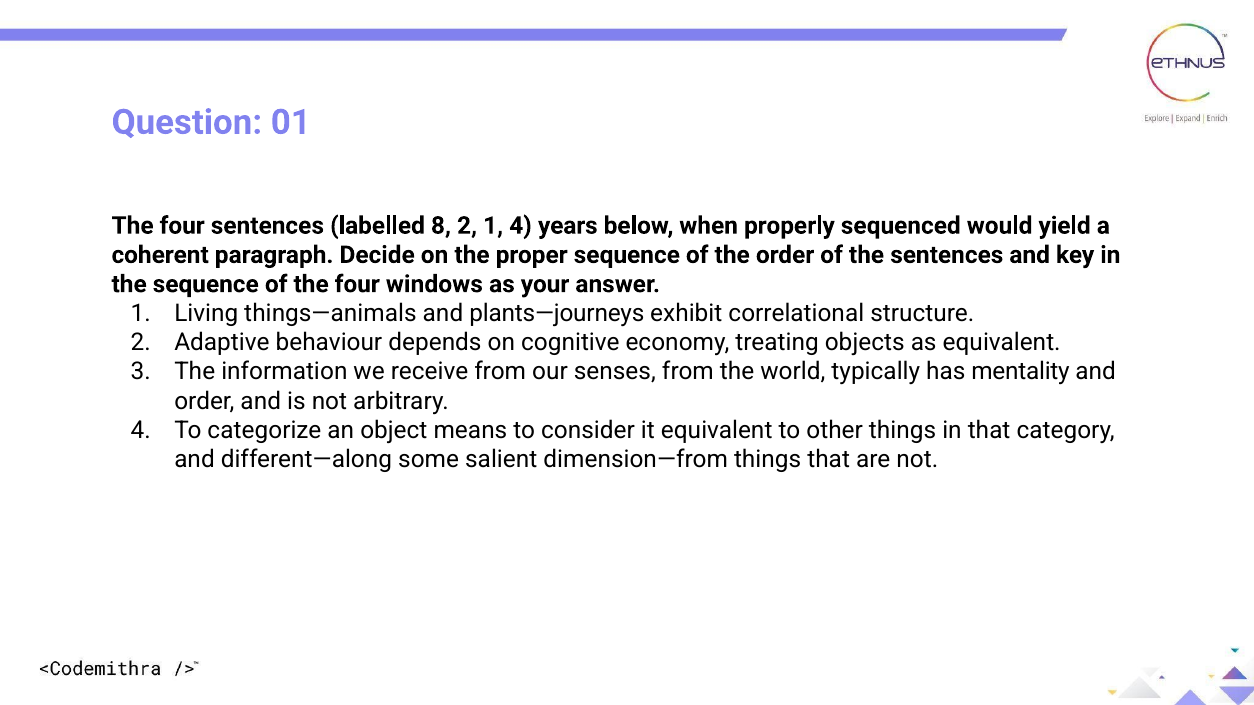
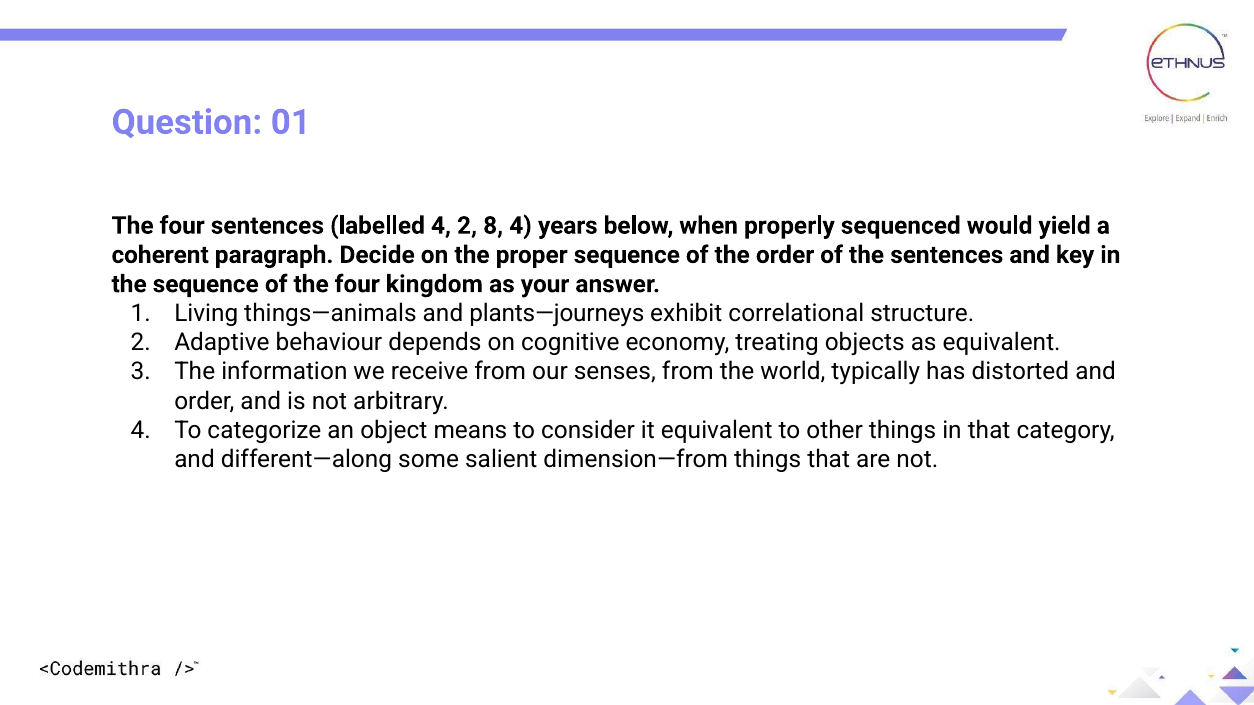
labelled 8: 8 -> 4 (441, 226)
2 1: 1 -> 8 (493, 226)
windows: windows -> kingdom (434, 284)
mentality: mentality -> distorted (1020, 372)
